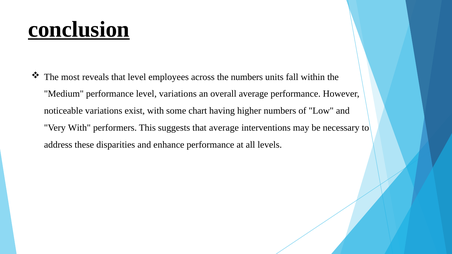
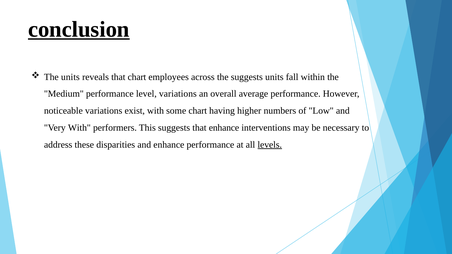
The most: most -> units (70, 77)
that level: level -> chart (137, 77)
the numbers: numbers -> suggests (247, 77)
that average: average -> enhance (224, 128)
levels underline: none -> present (270, 145)
